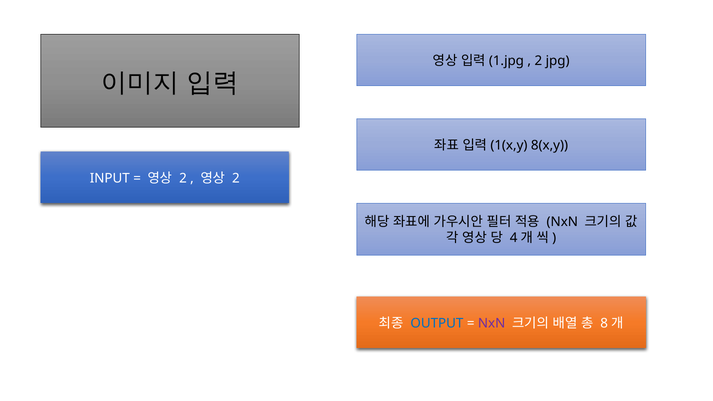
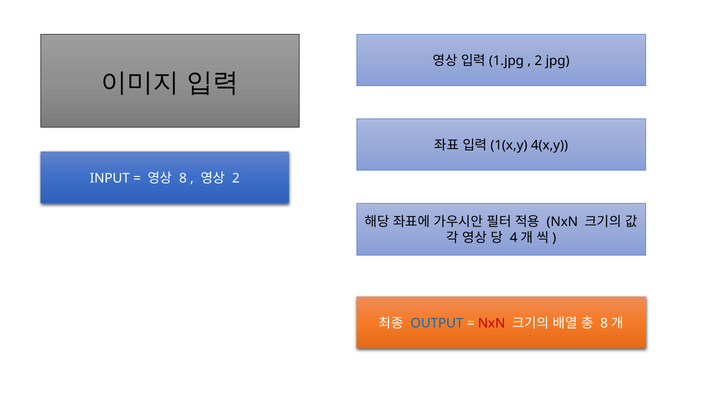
8(x,y: 8(x,y -> 4(x,y (549, 145)
2: 2 -> 8 (183, 178)
NxN colour: purple -> red (492, 323)
